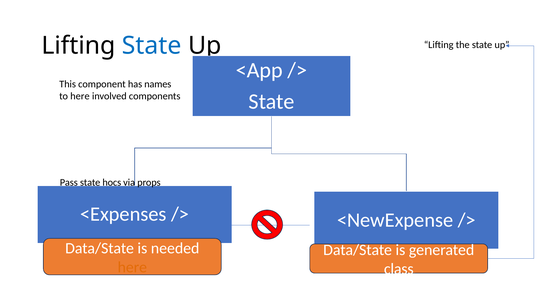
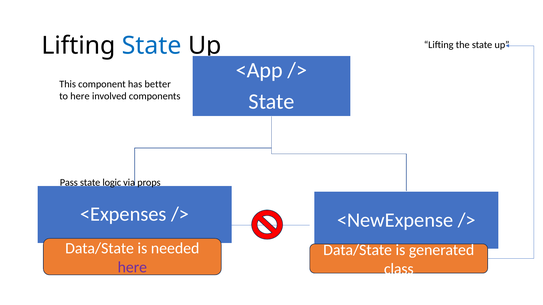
names: names -> better (158, 84)
hocs: hocs -> logic (112, 183)
here colour: orange -> purple (132, 268)
